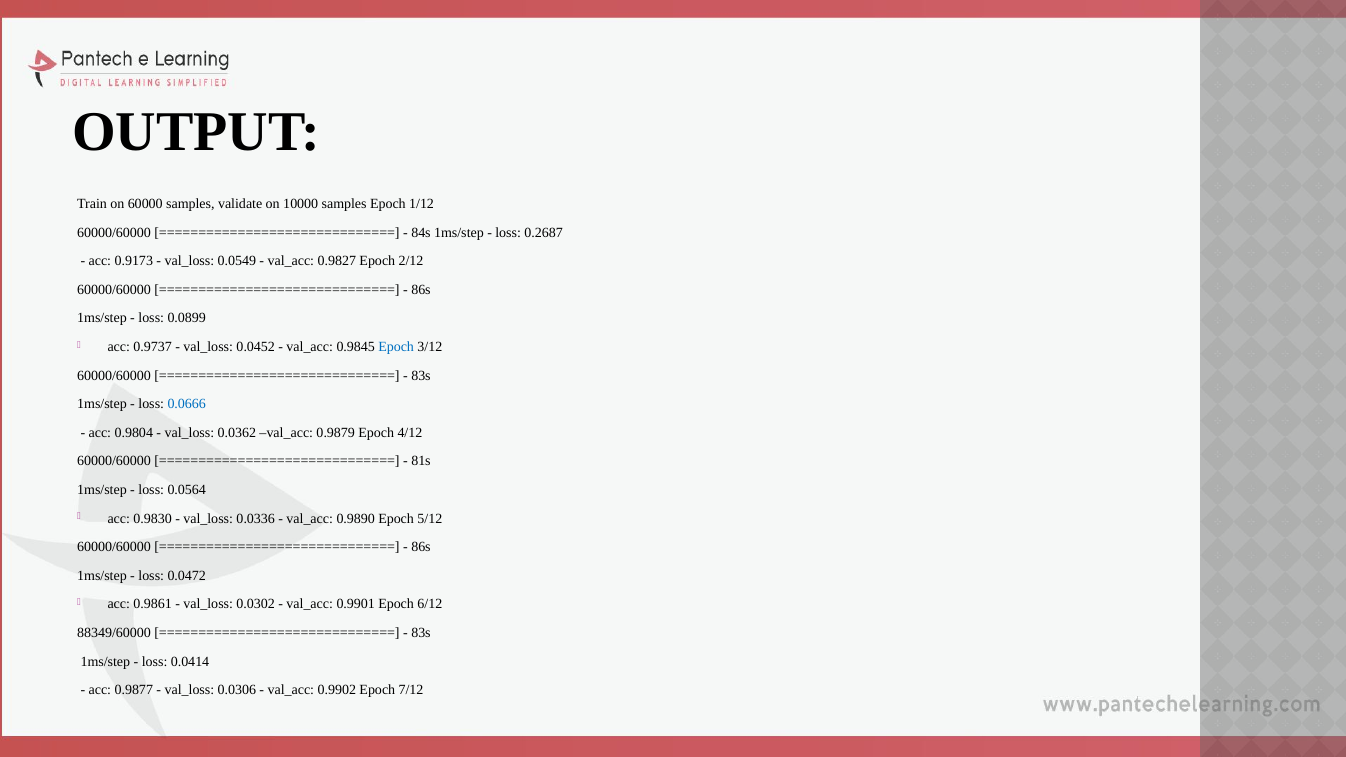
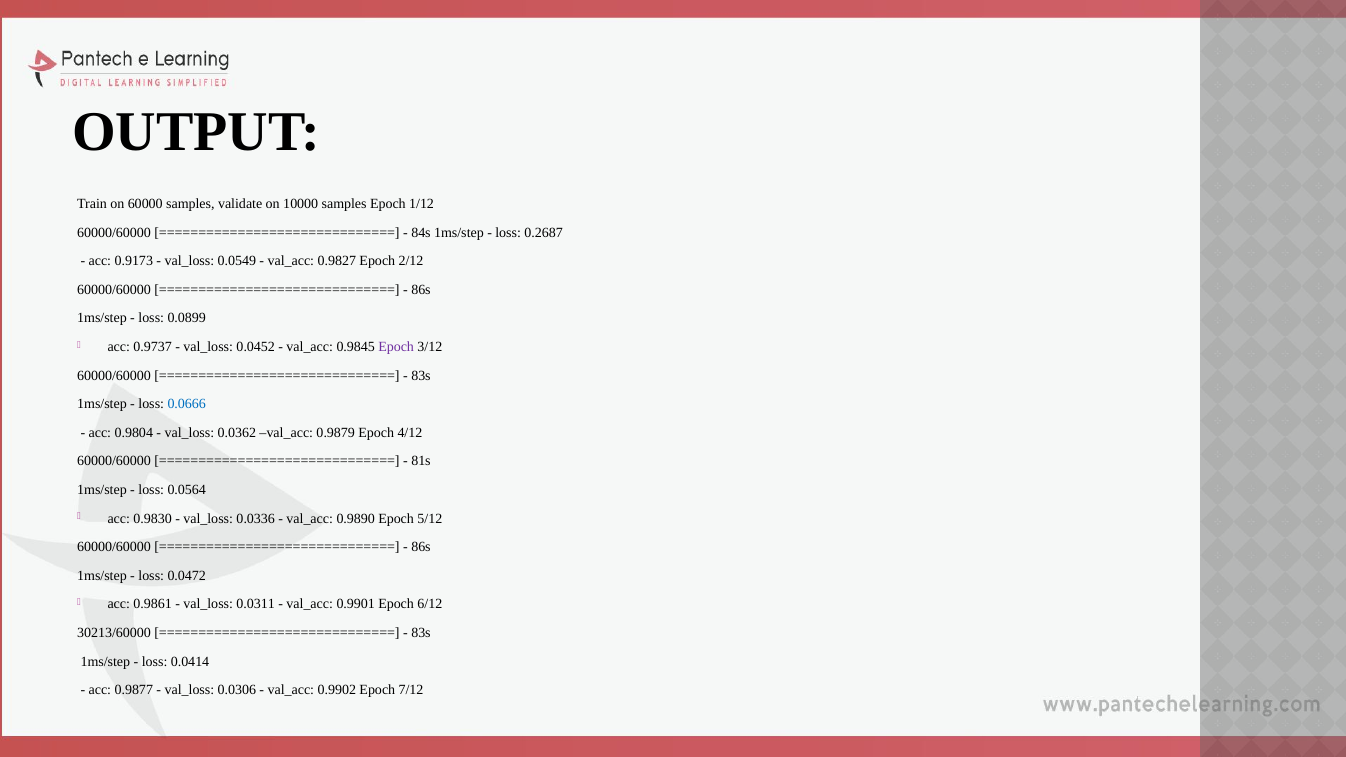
Epoch colour: blue -> purple (396, 347)
0.0302: 0.0302 -> 0.0311 (256, 604)
88349/60000: 88349/60000 -> 30213/60000 (114, 633)
